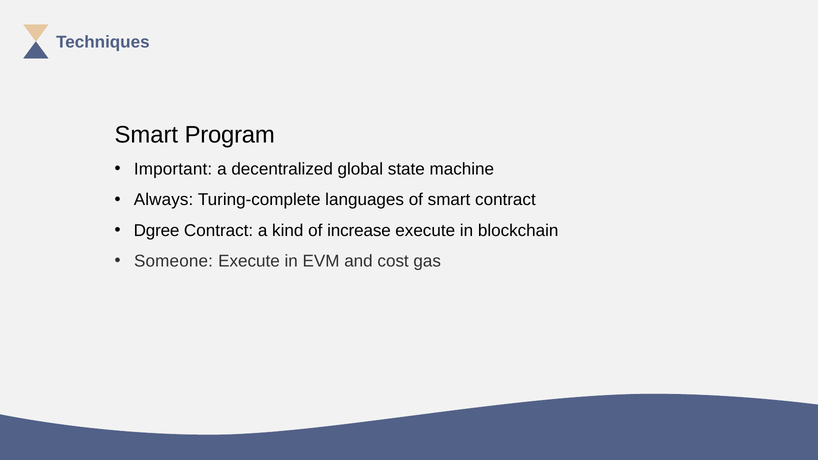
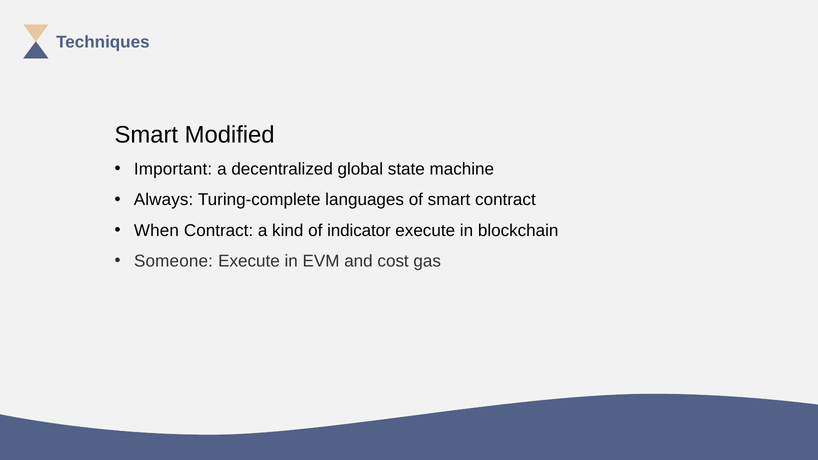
Program: Program -> Modified (230, 135)
Dgree: Dgree -> When (156, 231)
increase: increase -> indicator (359, 231)
